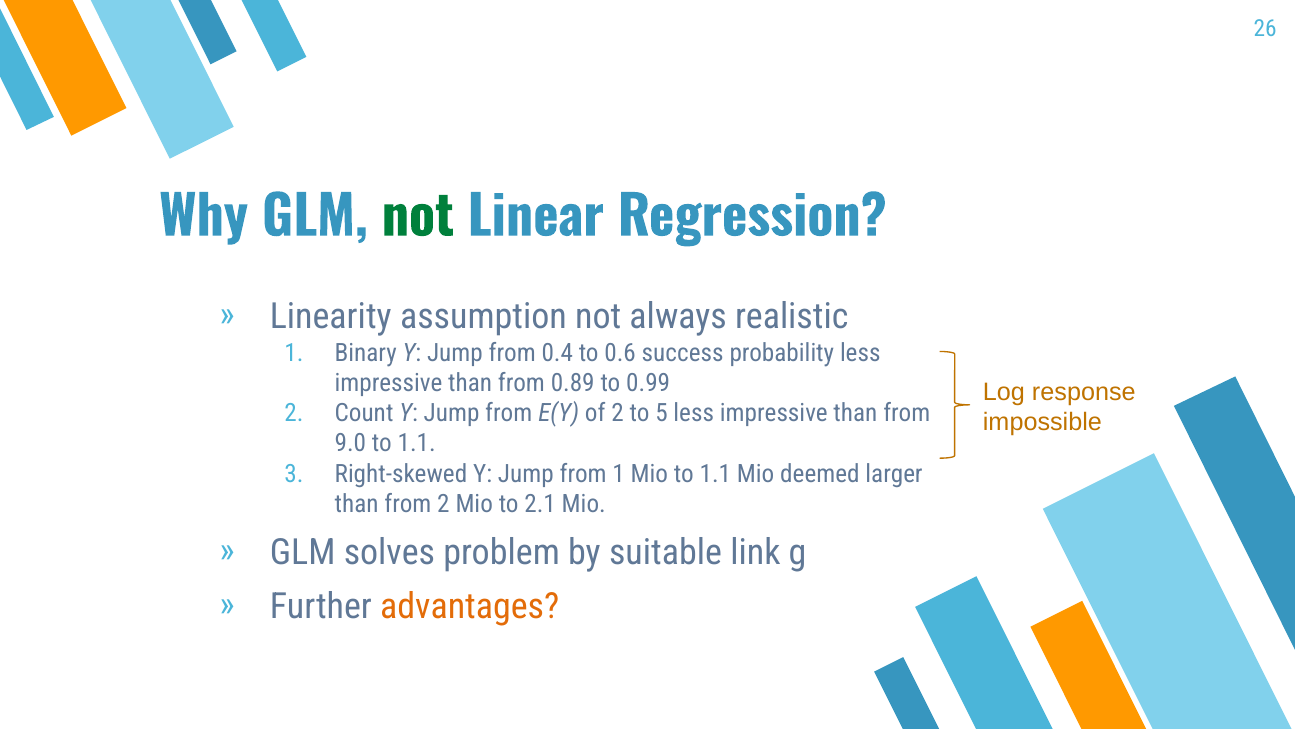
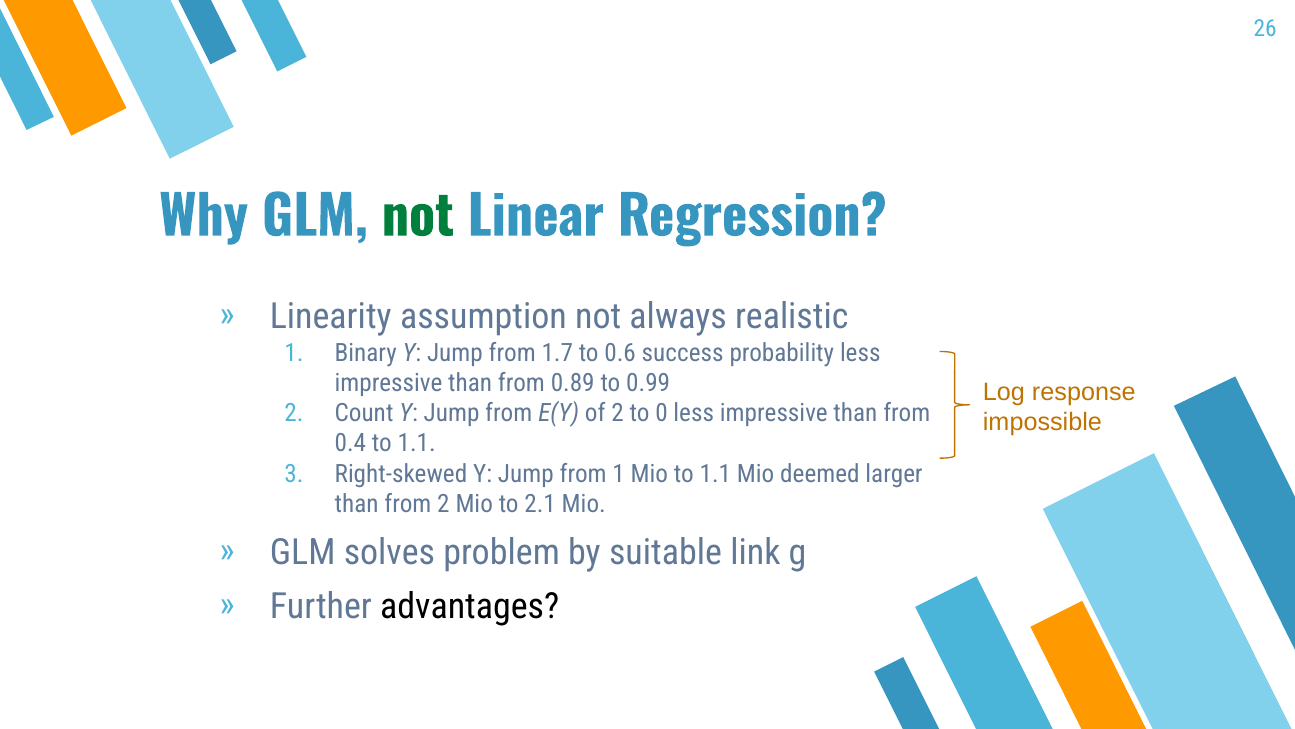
0.4: 0.4 -> 1.7 (557, 352)
5: 5 -> 0 (662, 413)
9.0: 9.0 -> 0.4 (350, 443)
advantages colour: orange -> black (470, 606)
